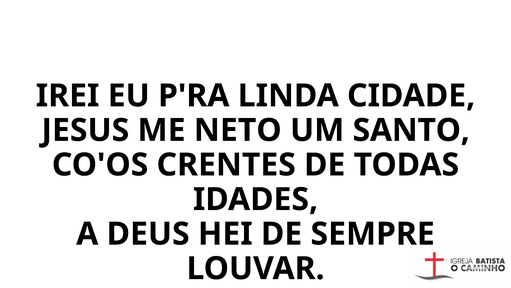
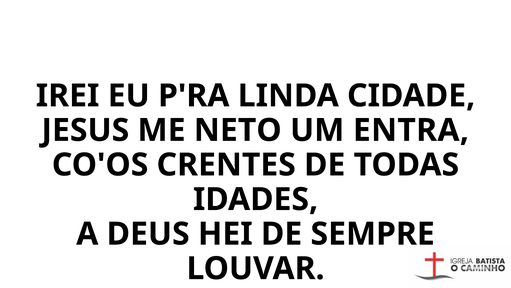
SANTO: SANTO -> ENTRA (411, 130)
